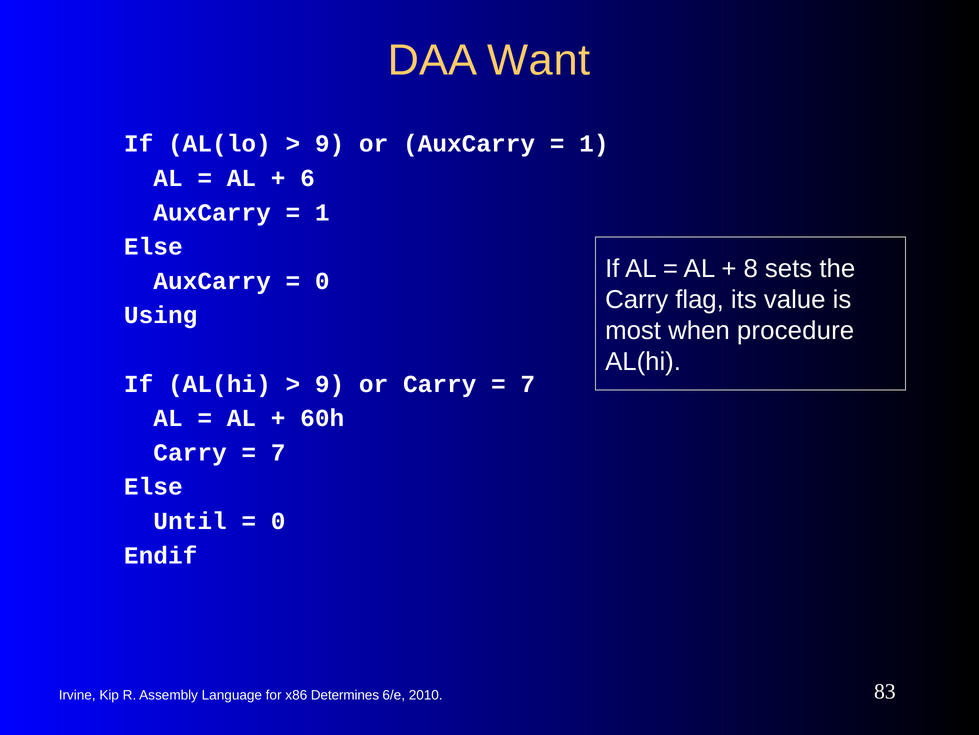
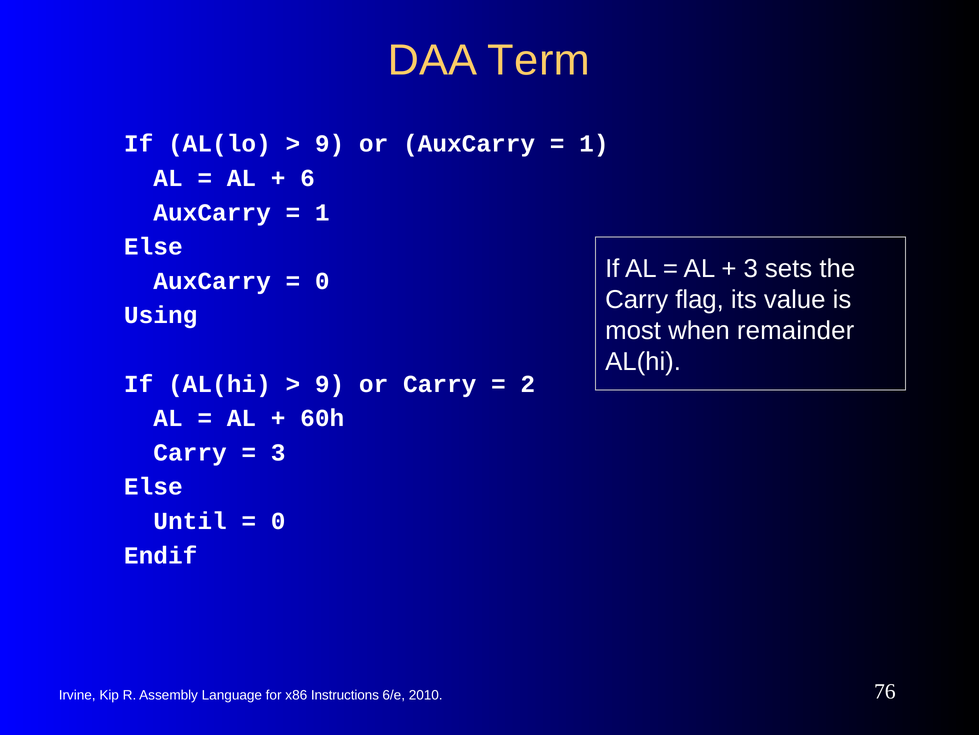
Want: Want -> Term (539, 60)
8: 8 -> 3 (751, 269)
procedure: procedure -> remainder (796, 331)
7: 7 -> 2 (528, 384)
7: 7 -> 3 (278, 452)
Determines: Determines -> Instructions (345, 694)
83: 83 -> 76 (885, 691)
